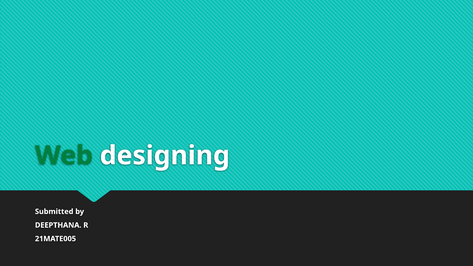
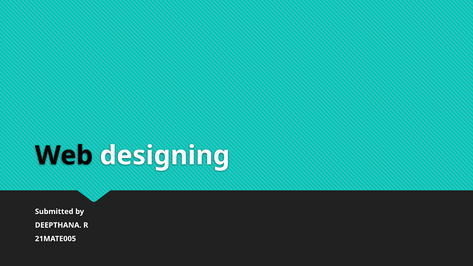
Web colour: green -> black (64, 156)
